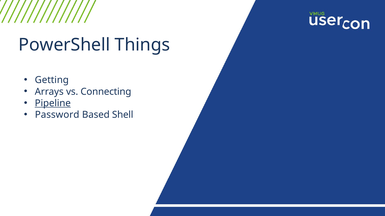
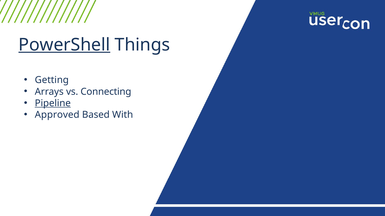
PowerShell underline: none -> present (64, 45)
Password: Password -> Approved (57, 115)
Shell: Shell -> With (123, 115)
